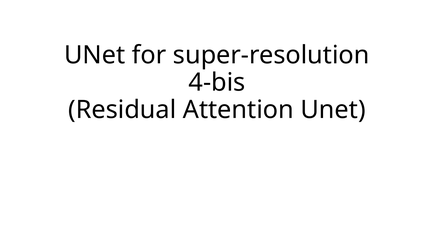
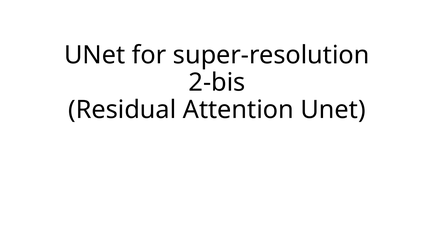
4-bis: 4-bis -> 2-bis (217, 82)
